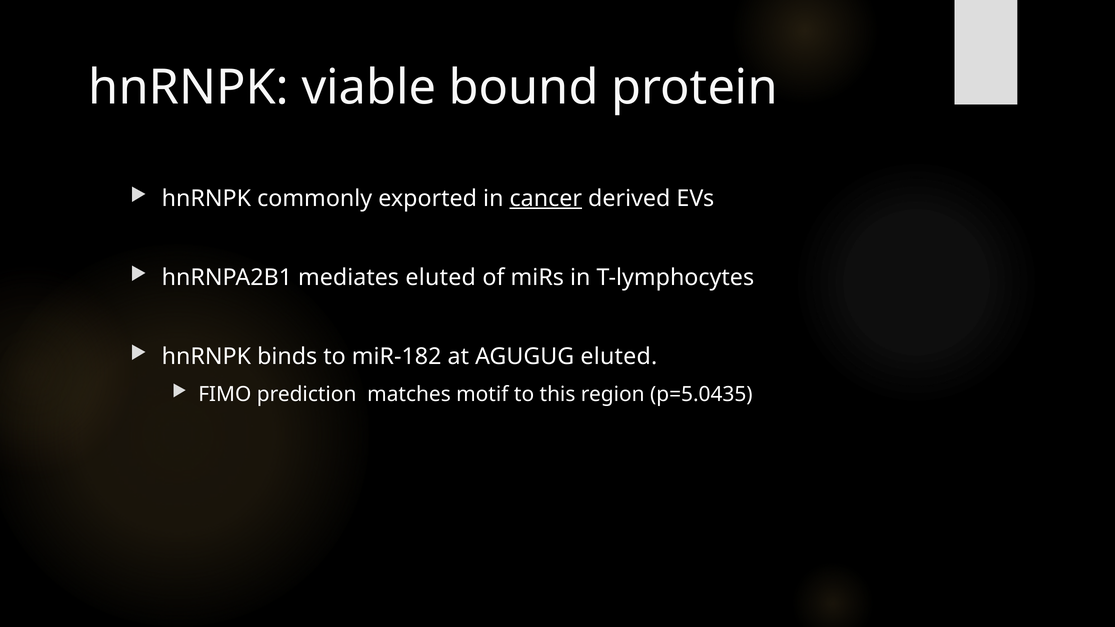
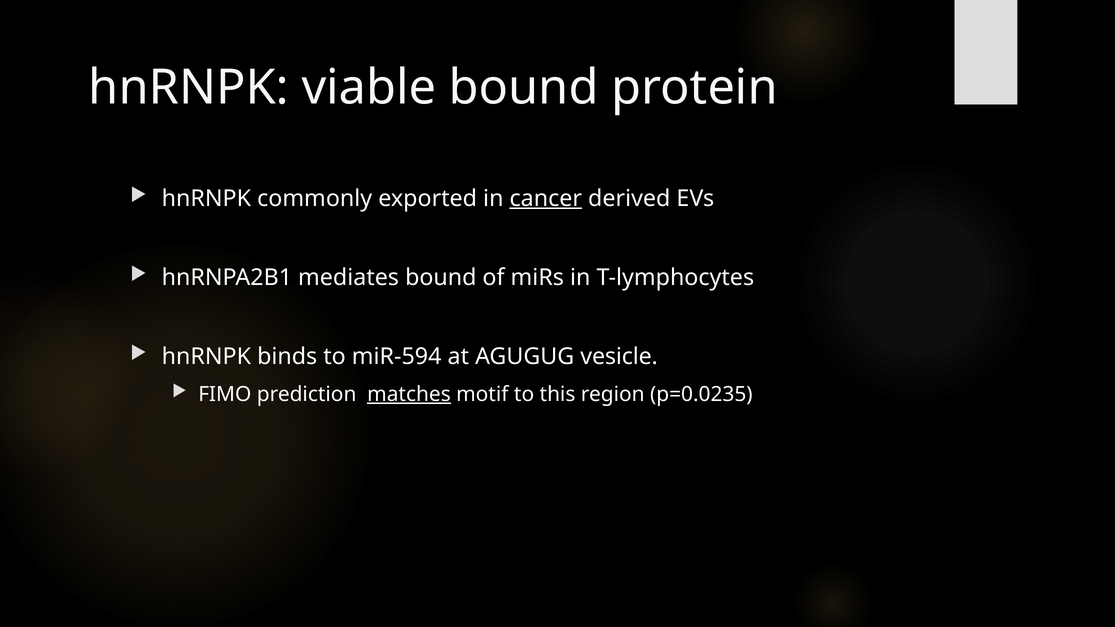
mediates eluted: eluted -> bound (441, 278)
miR-182: miR-182 -> miR-594 (397, 357)
AGUGUG eluted: eluted -> vesicle (619, 357)
matches underline: none -> present (409, 394)
p=5.0435: p=5.0435 -> p=0.0235 (701, 394)
